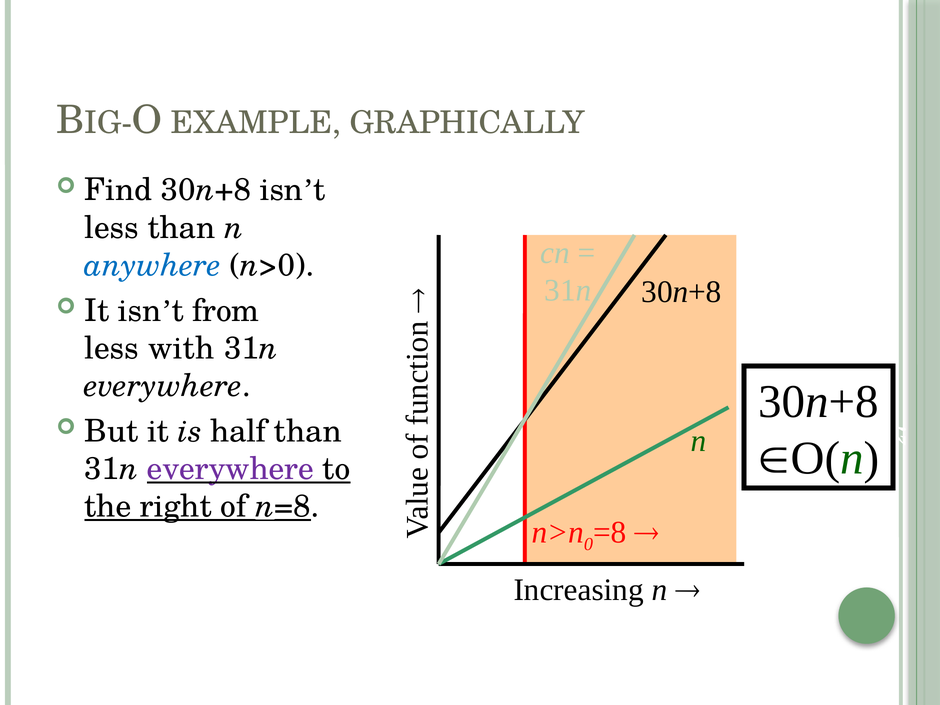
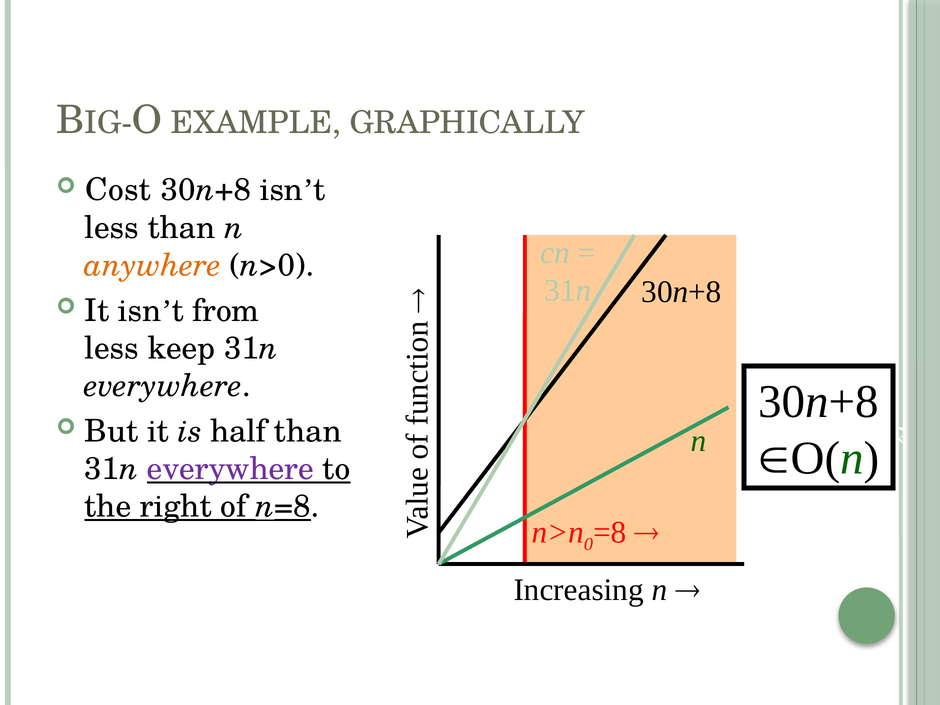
Find: Find -> Cost (118, 190)
anywhere colour: blue -> orange (153, 265)
with: with -> keep (182, 348)
